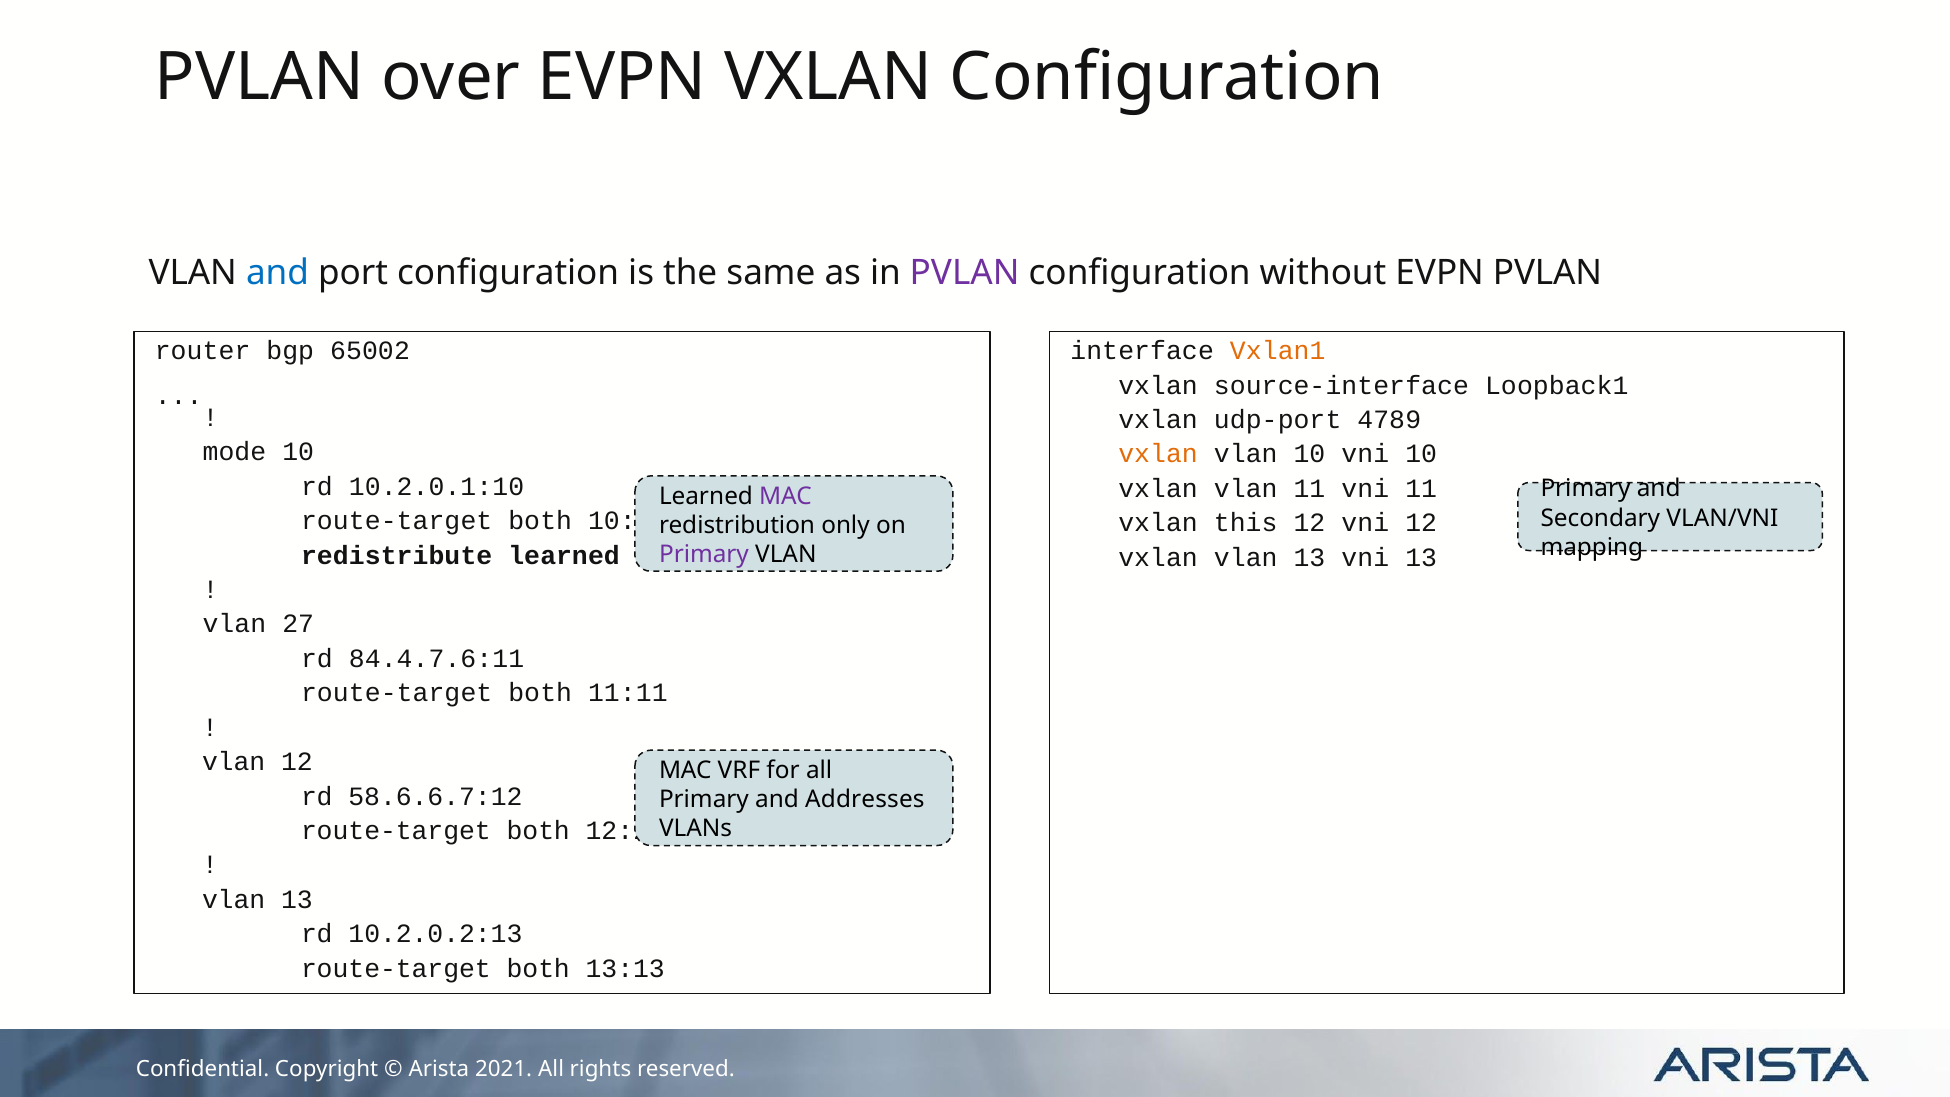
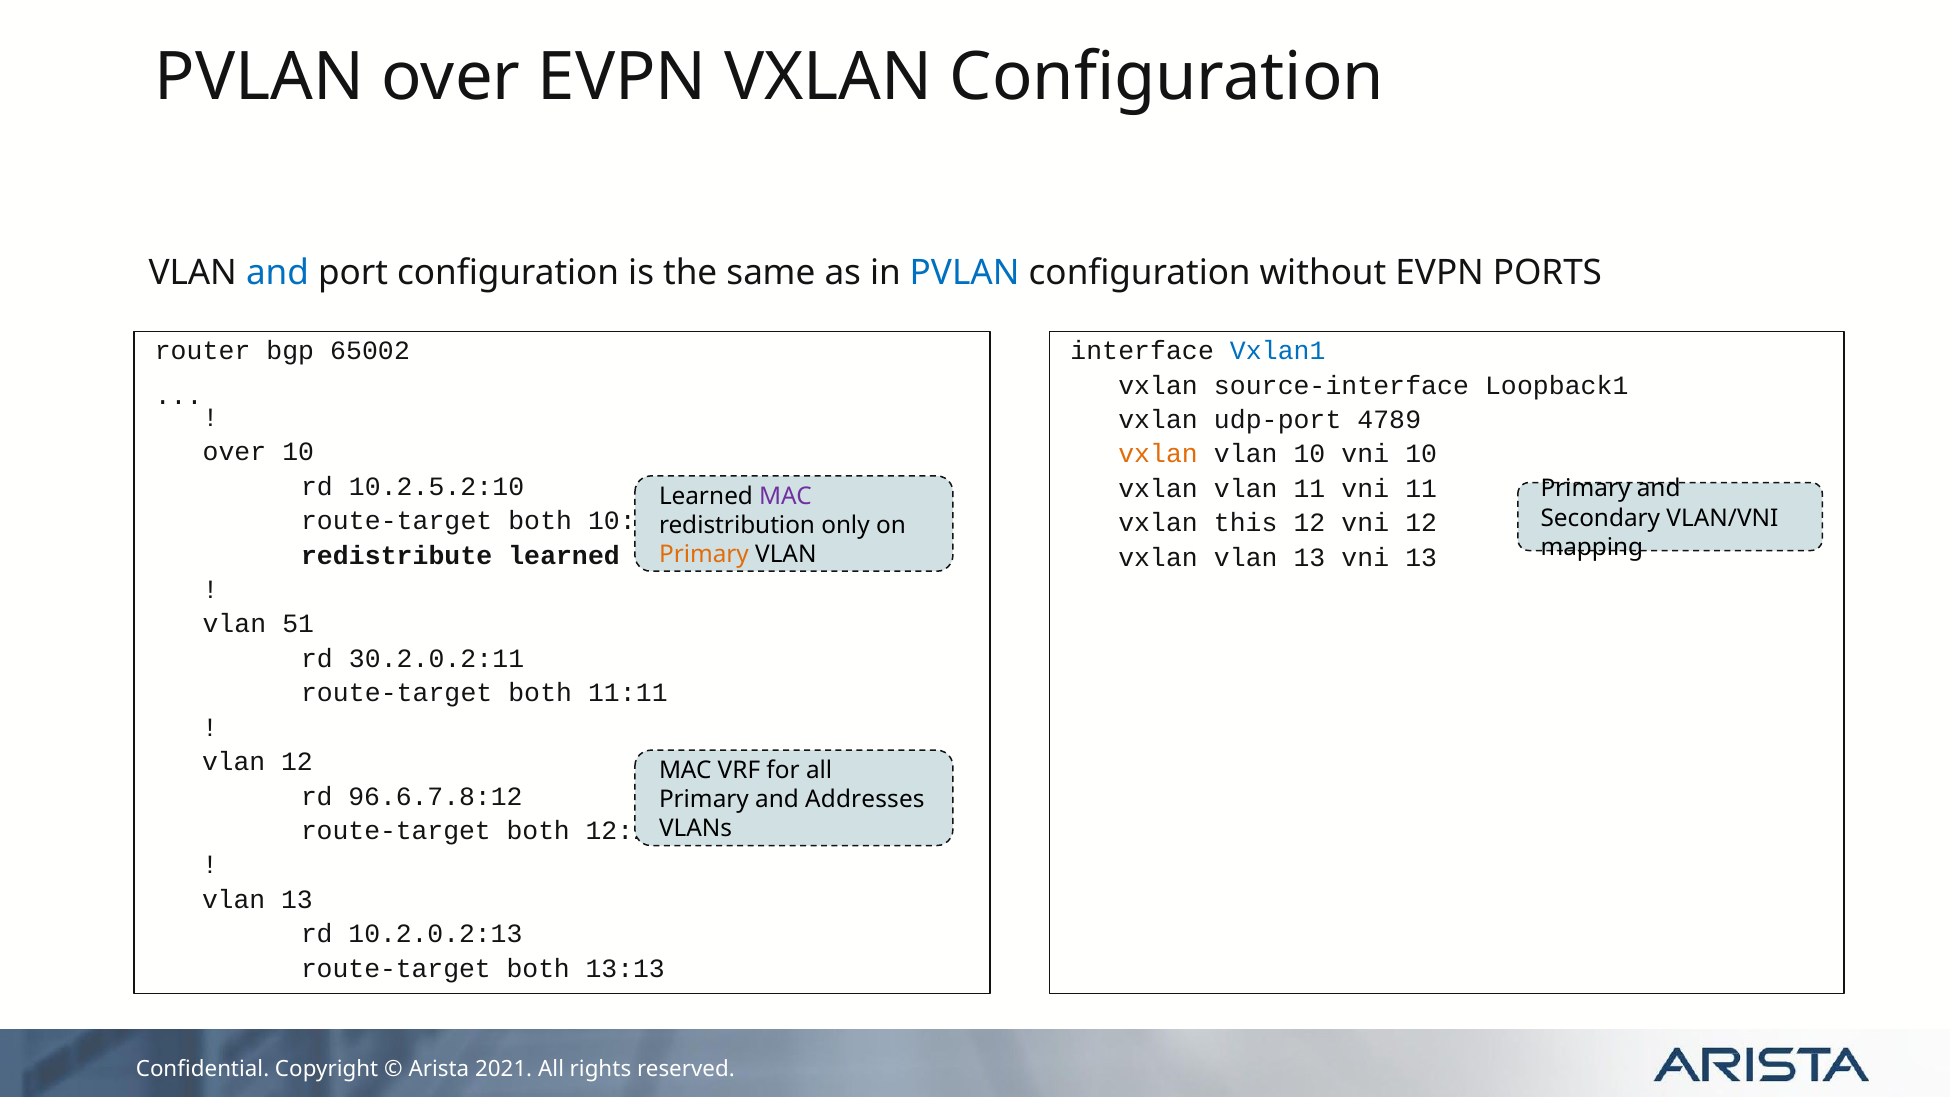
PVLAN colour: purple -> blue (965, 272)
EVPN PVLAN: PVLAN -> PORTS (1547, 272)
Vxlan1 colour: orange -> blue (1278, 351)
mode: mode -> over (234, 452)
10.2.0.1:10: 10.2.0.1:10 -> 10.2.5.2:10 (437, 486)
Primary colour: purple -> orange (704, 554)
27: 27 -> 51 (298, 624)
84.4.7.6:11: 84.4.7.6:11 -> 30.2.0.2:11 (437, 659)
58.6.6.7:12: 58.6.6.7:12 -> 96.6.7.8:12 (435, 796)
